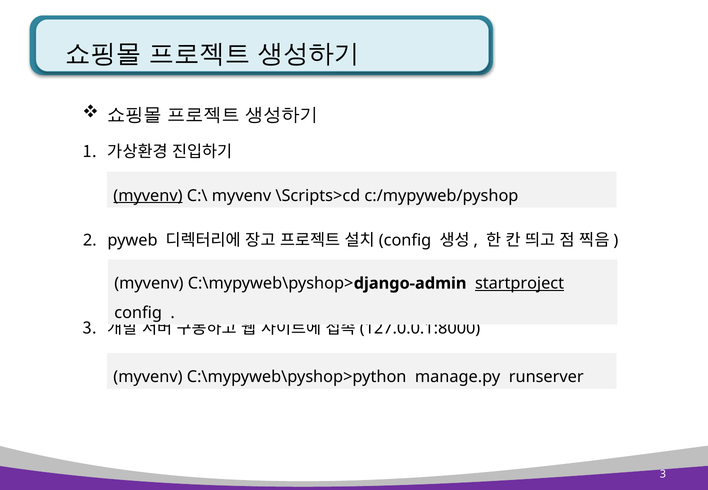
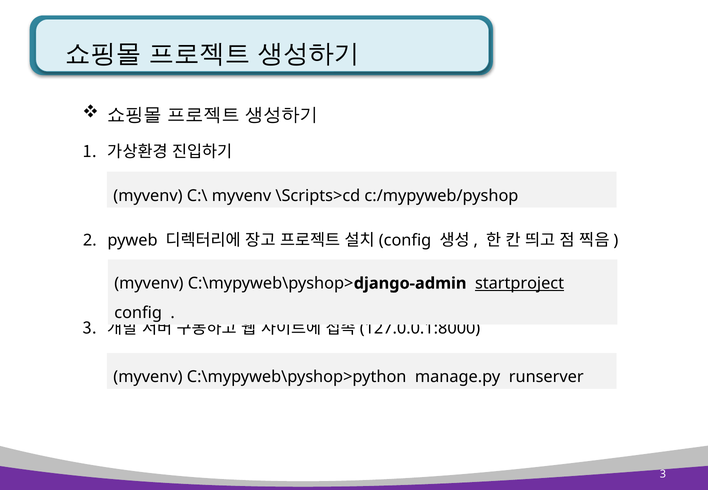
myvenv underline: present -> none (148, 196)
